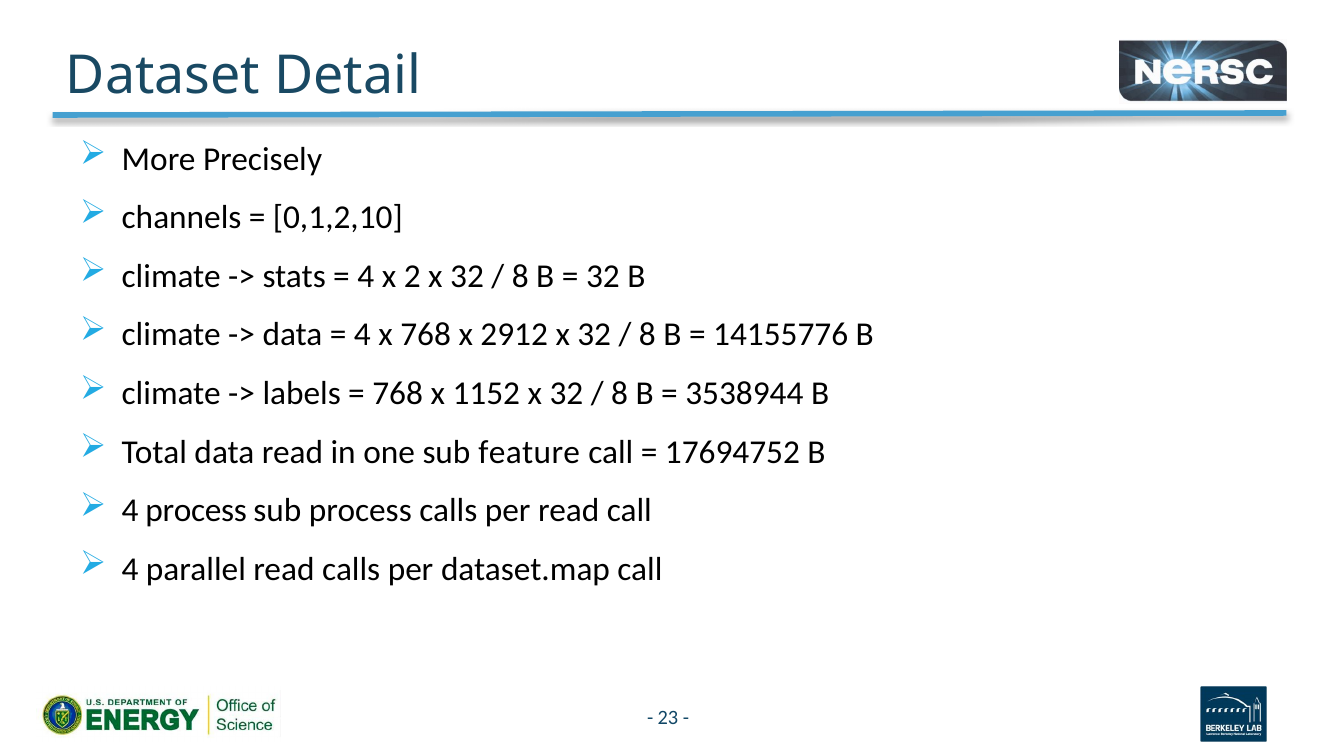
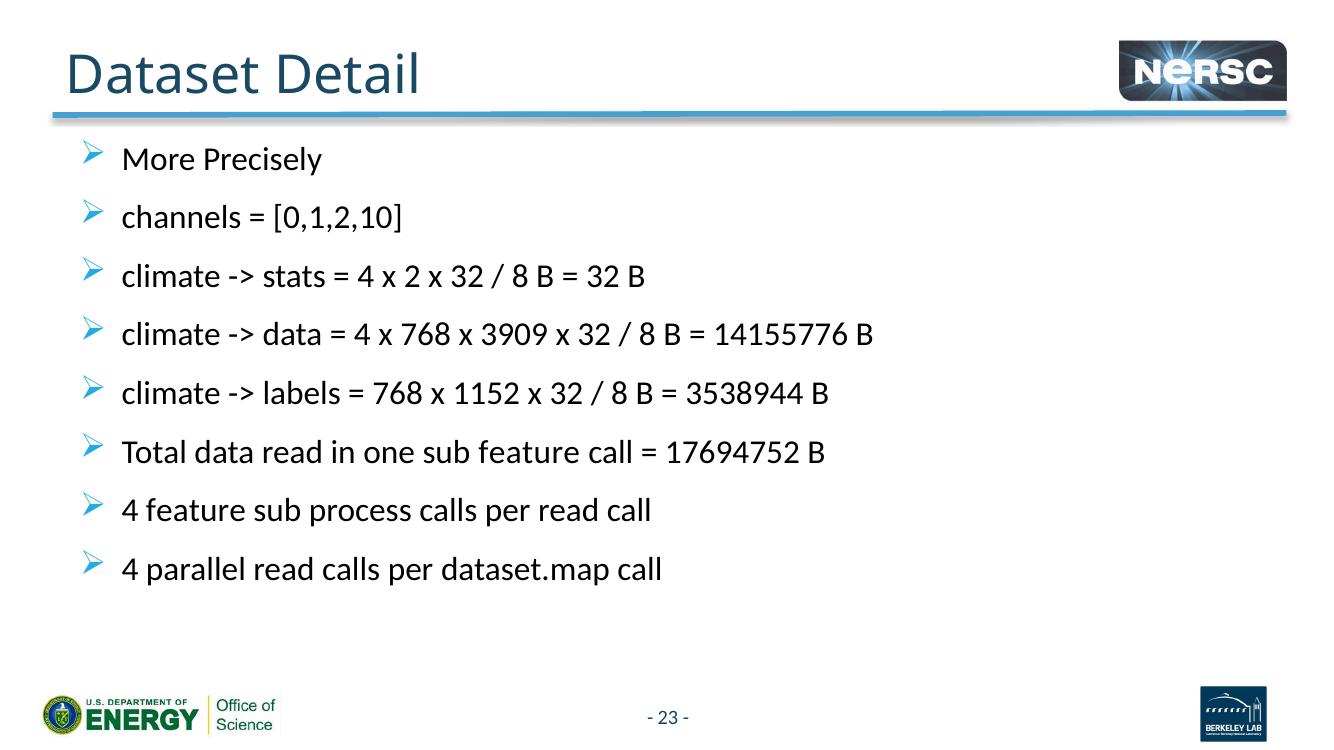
2912: 2912 -> 3909 (514, 335)
4 process: process -> feature (196, 511)
